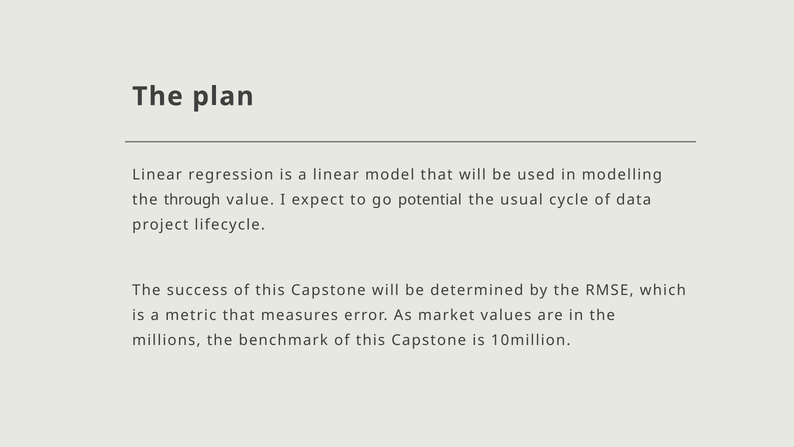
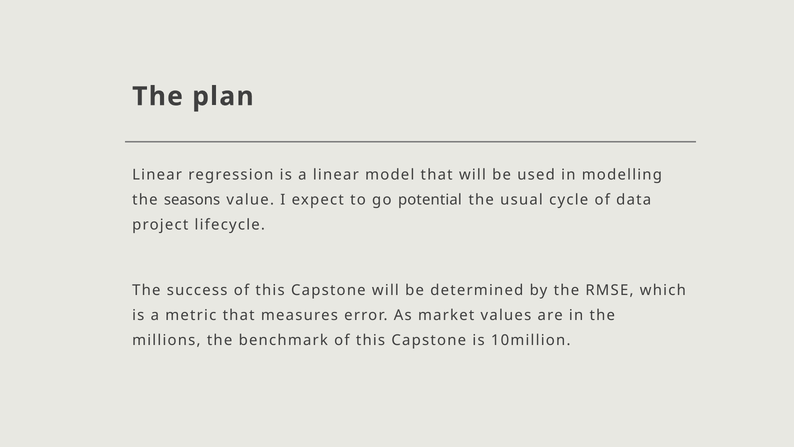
through: through -> seasons (192, 200)
